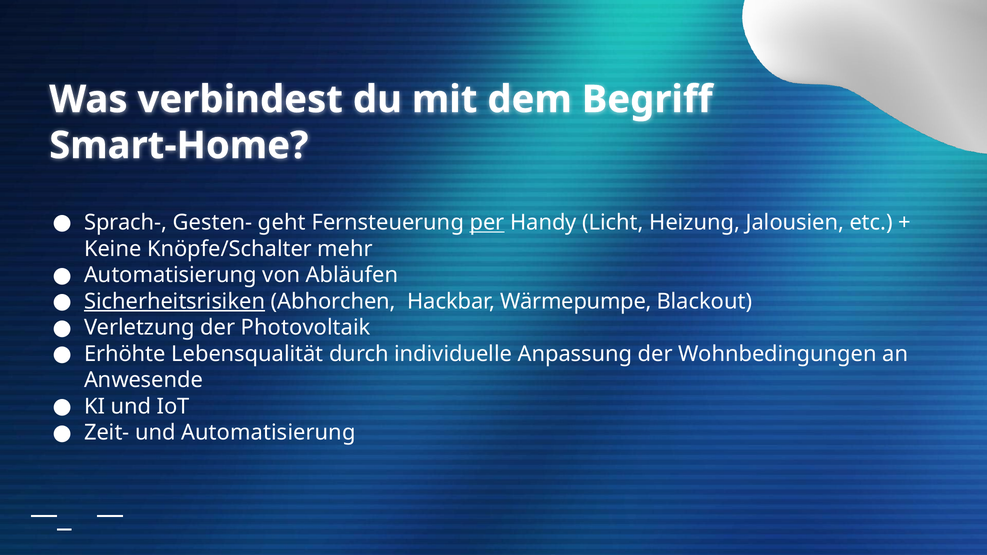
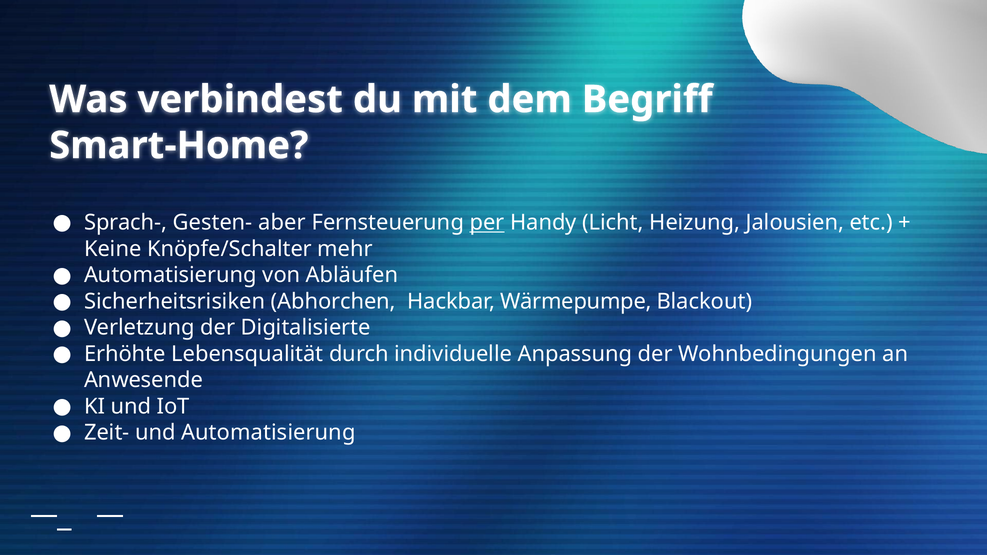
geht: geht -> aber (282, 223)
Sicherheitsrisiken underline: present -> none (175, 301)
Photovoltaik: Photovoltaik -> Digitalisierte (306, 328)
